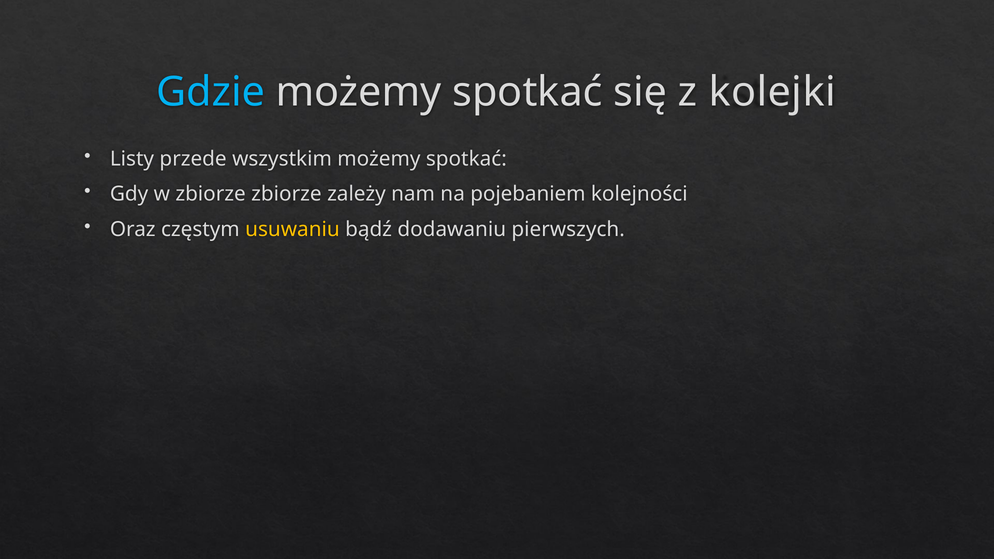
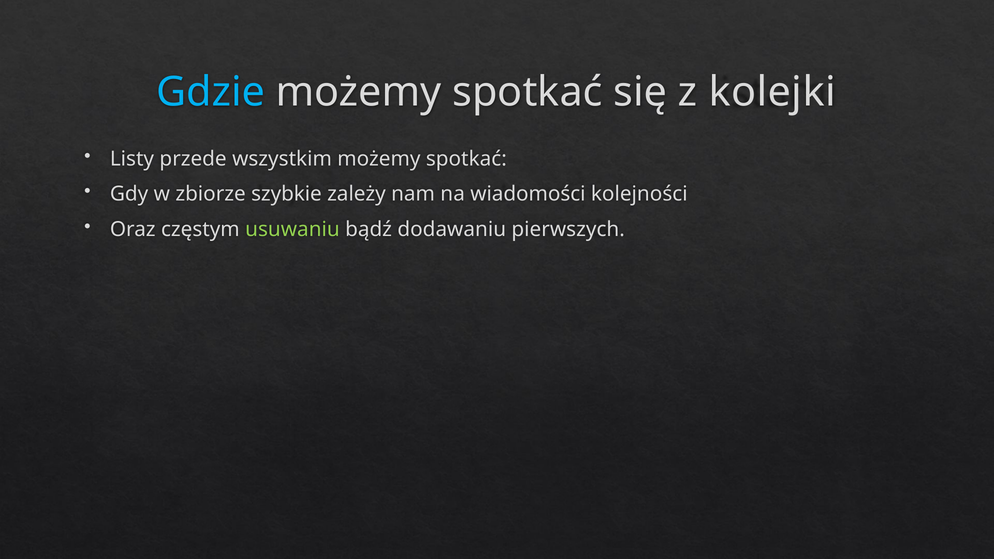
zbiorze zbiorze: zbiorze -> szybkie (286, 194)
pojebaniem: pojebaniem -> wiadomości (528, 194)
usuwaniu colour: yellow -> light green (292, 229)
